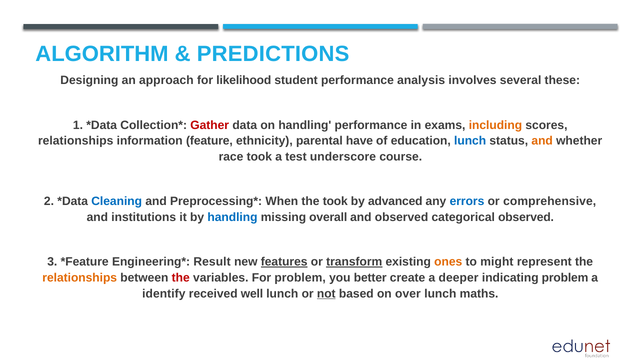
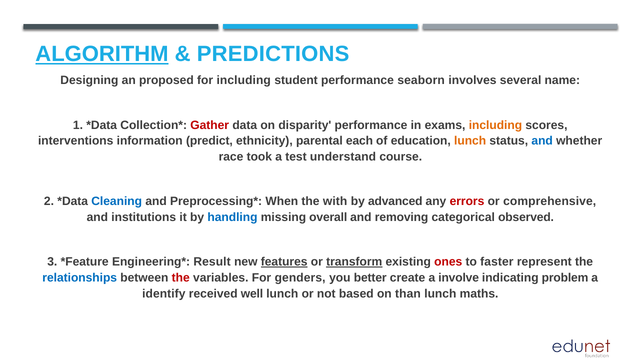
ALGORITHM underline: none -> present (102, 54)
approach: approach -> proposed (166, 80)
for likelihood: likelihood -> including (244, 80)
analysis: analysis -> seaborn (421, 80)
these: these -> name (562, 80)
on handling: handling -> disparity (305, 125)
relationships: relationships -> interventions (76, 141)
feature: feature -> predict (209, 141)
have: have -> each (359, 141)
lunch colour: blue -> orange (470, 141)
and colour: orange -> blue (542, 141)
underscore: underscore -> understand (343, 157)
the took: took -> with (335, 201)
errors colour: blue -> red (467, 201)
and observed: observed -> removing (402, 217)
ones colour: orange -> red (448, 262)
might: might -> faster (497, 262)
relationships colour: orange -> blue (80, 277)
For problem: problem -> genders (300, 277)
deeper: deeper -> involve (459, 277)
not underline: present -> none (326, 293)
over: over -> than (408, 293)
